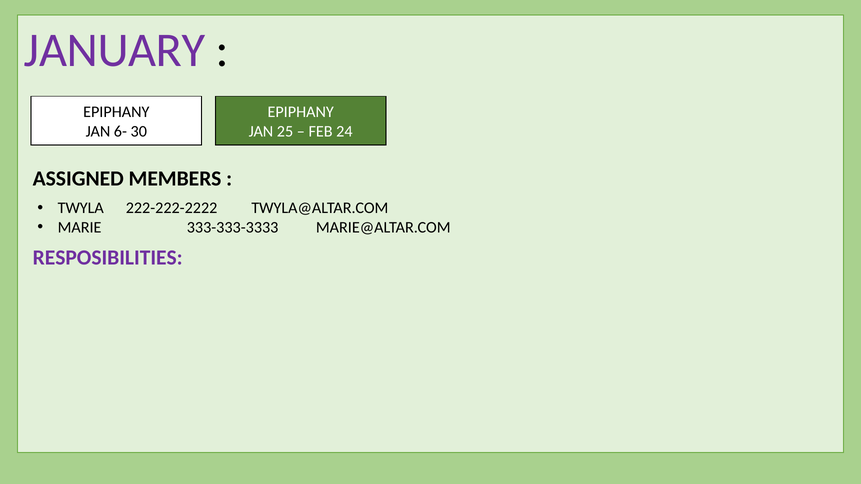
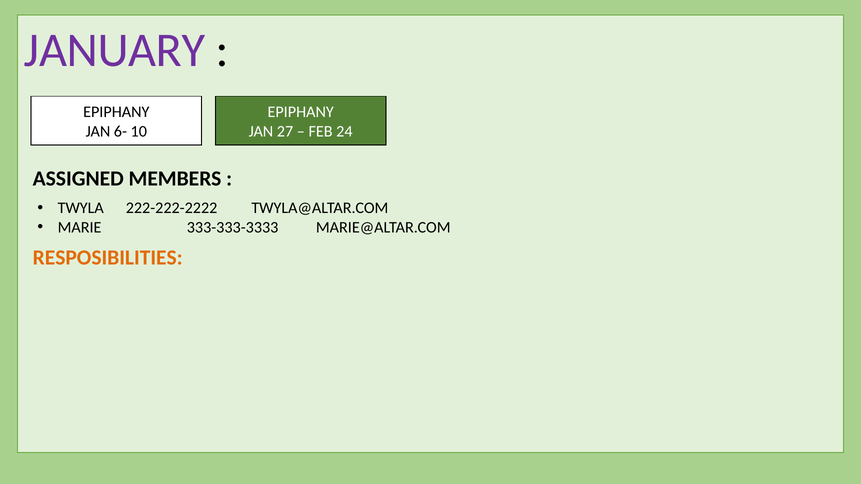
30: 30 -> 10 (139, 131)
25: 25 -> 27 (285, 131)
RESPOSIBILITIES colour: purple -> orange (108, 258)
